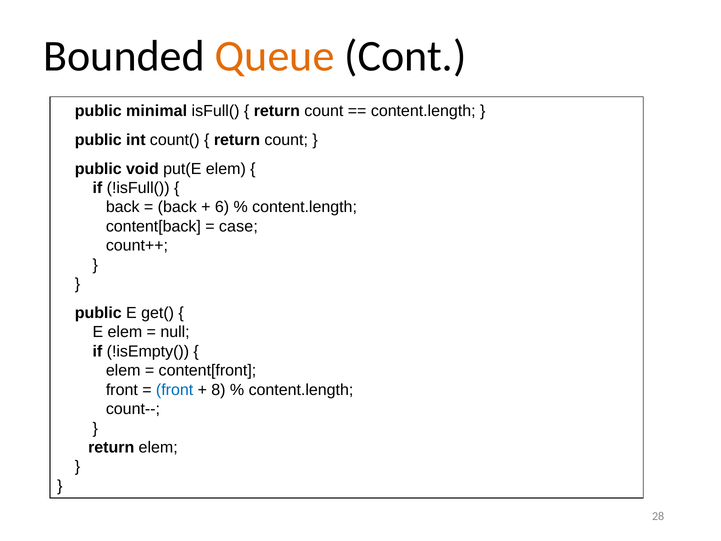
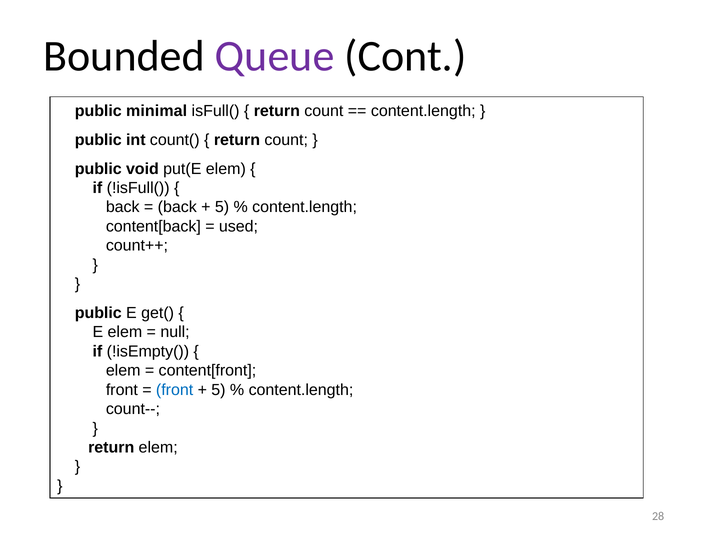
Queue colour: orange -> purple (275, 56)
6: 6 -> 5 (222, 207)
case: case -> used (238, 226)
8: 8 -> 5 (218, 390)
